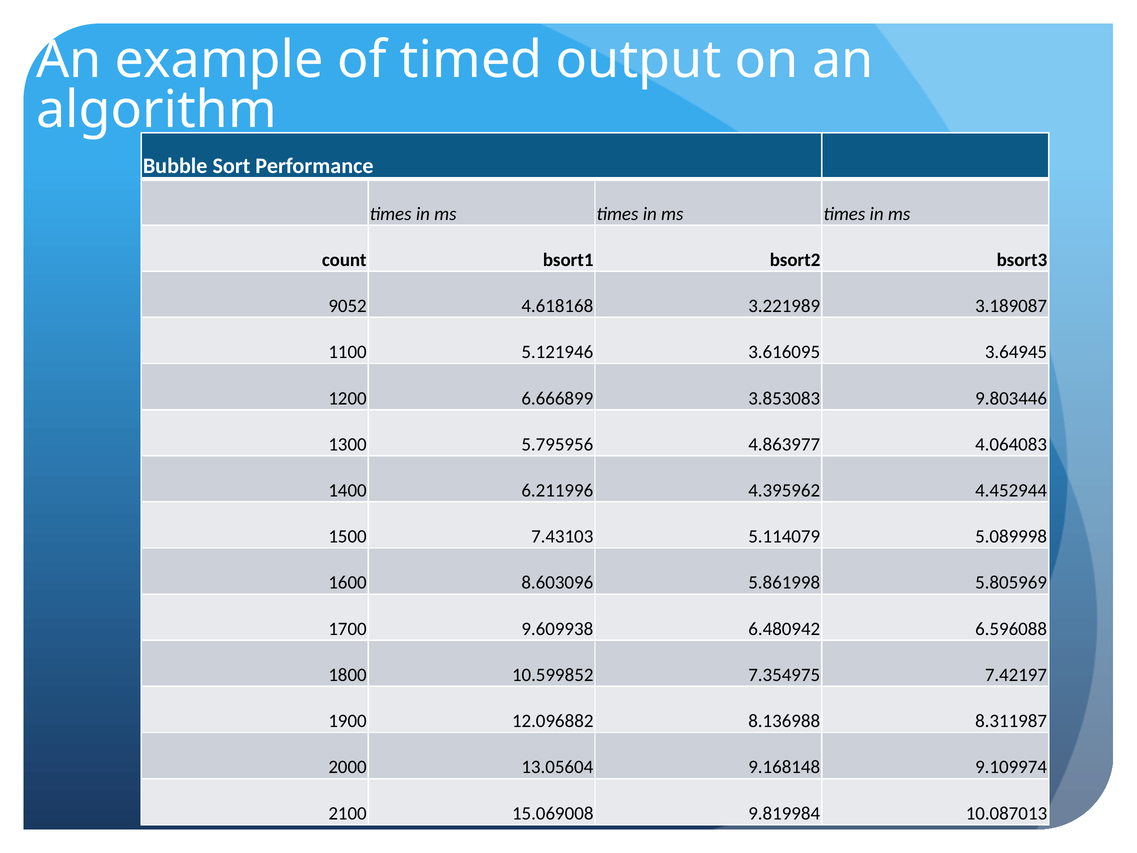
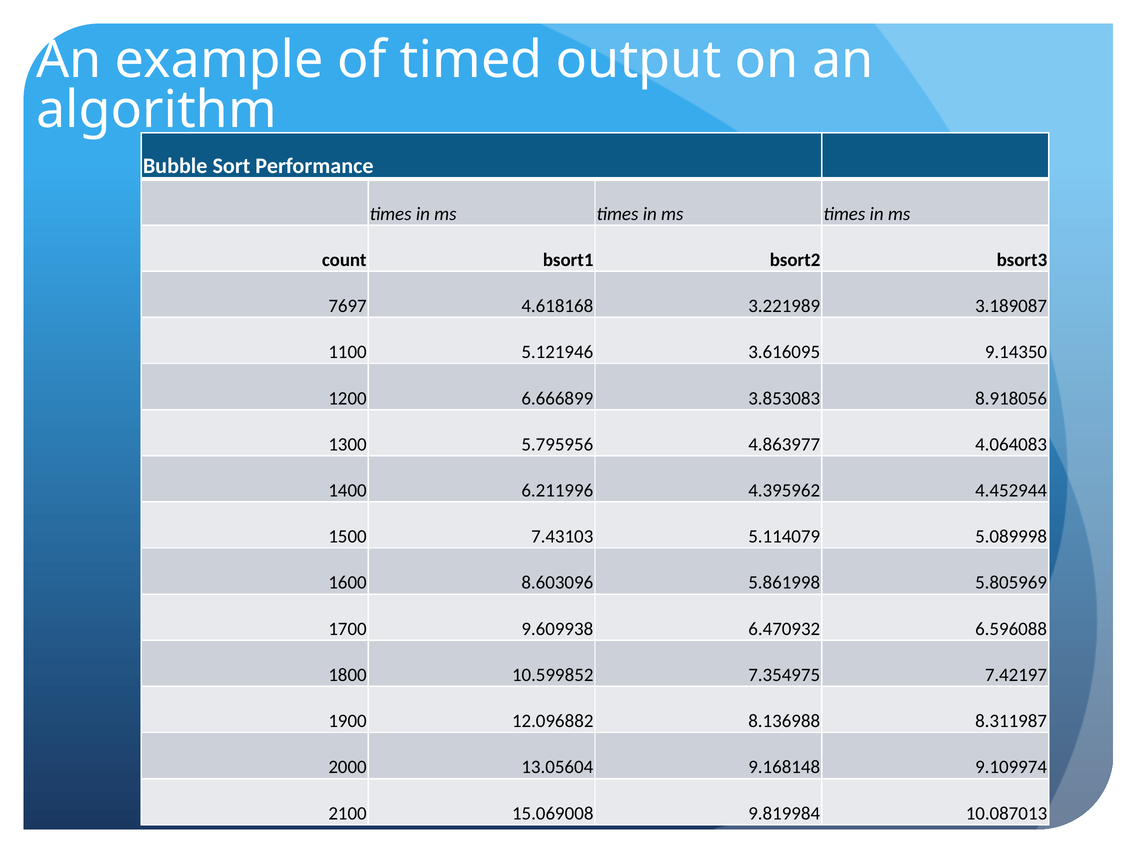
9052: 9052 -> 7697 (348, 306)
3.64945: 3.64945 -> 9.14350 (1016, 352)
9.803446: 9.803446 -> 8.918056 (1011, 398)
6.480942: 6.480942 -> 6.470932 (784, 629)
